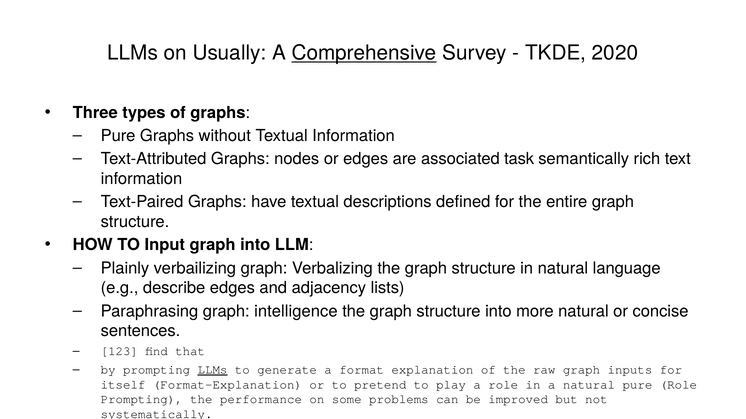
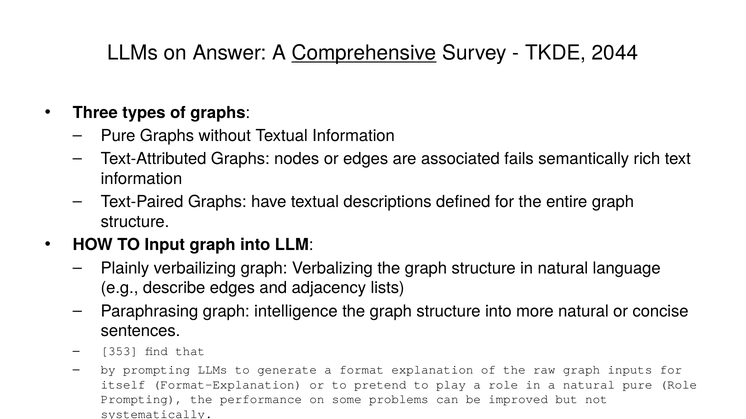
on Usually: Usually -> Answer (230, 53)
2020: 2020 -> 2044 (615, 53)
task: task -> fails (519, 159)
123: 123 -> 353 (119, 352)
LLMs underline: present -> none (213, 370)
